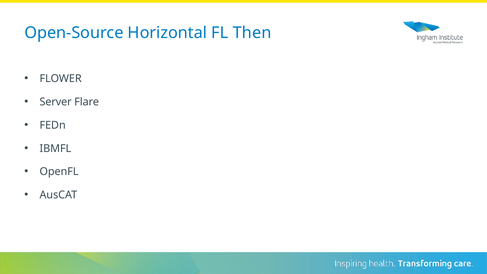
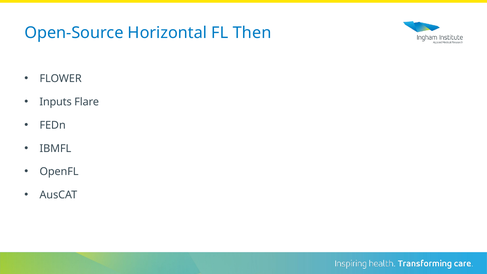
Server: Server -> Inputs (56, 102)
